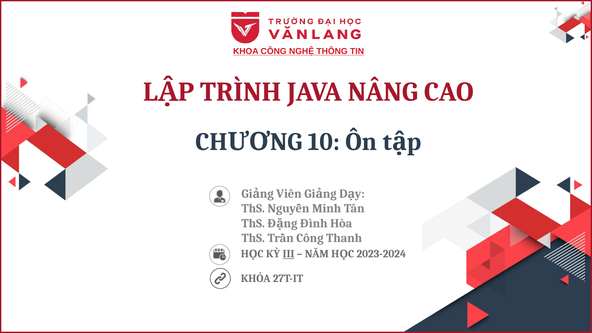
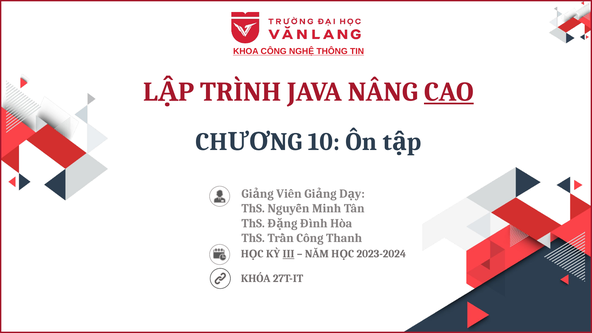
CAO underline: none -> present (449, 92)
